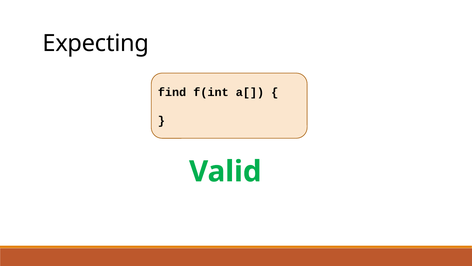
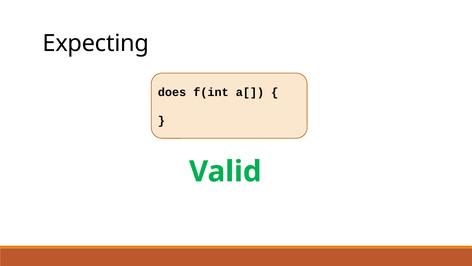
find: find -> does (172, 92)
